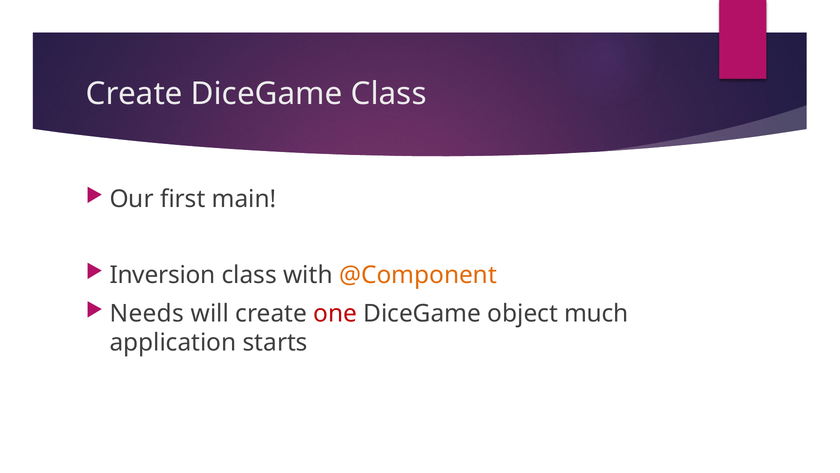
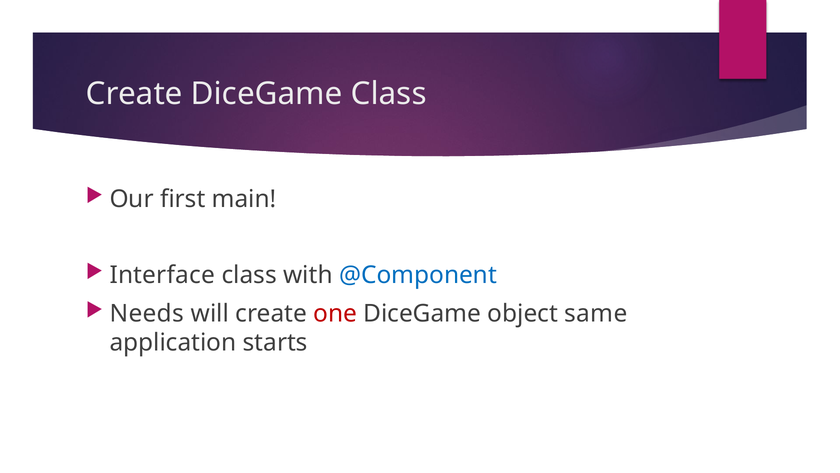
Inversion: Inversion -> Interface (162, 275)
@Component colour: orange -> blue (418, 275)
much: much -> same (596, 313)
